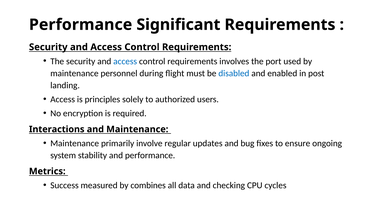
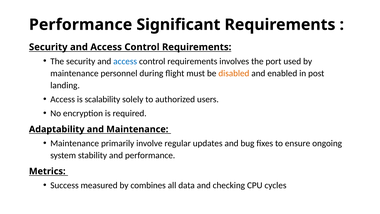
disabled colour: blue -> orange (234, 73)
principles: principles -> scalability (102, 99)
Interactions: Interactions -> Adaptability (57, 129)
